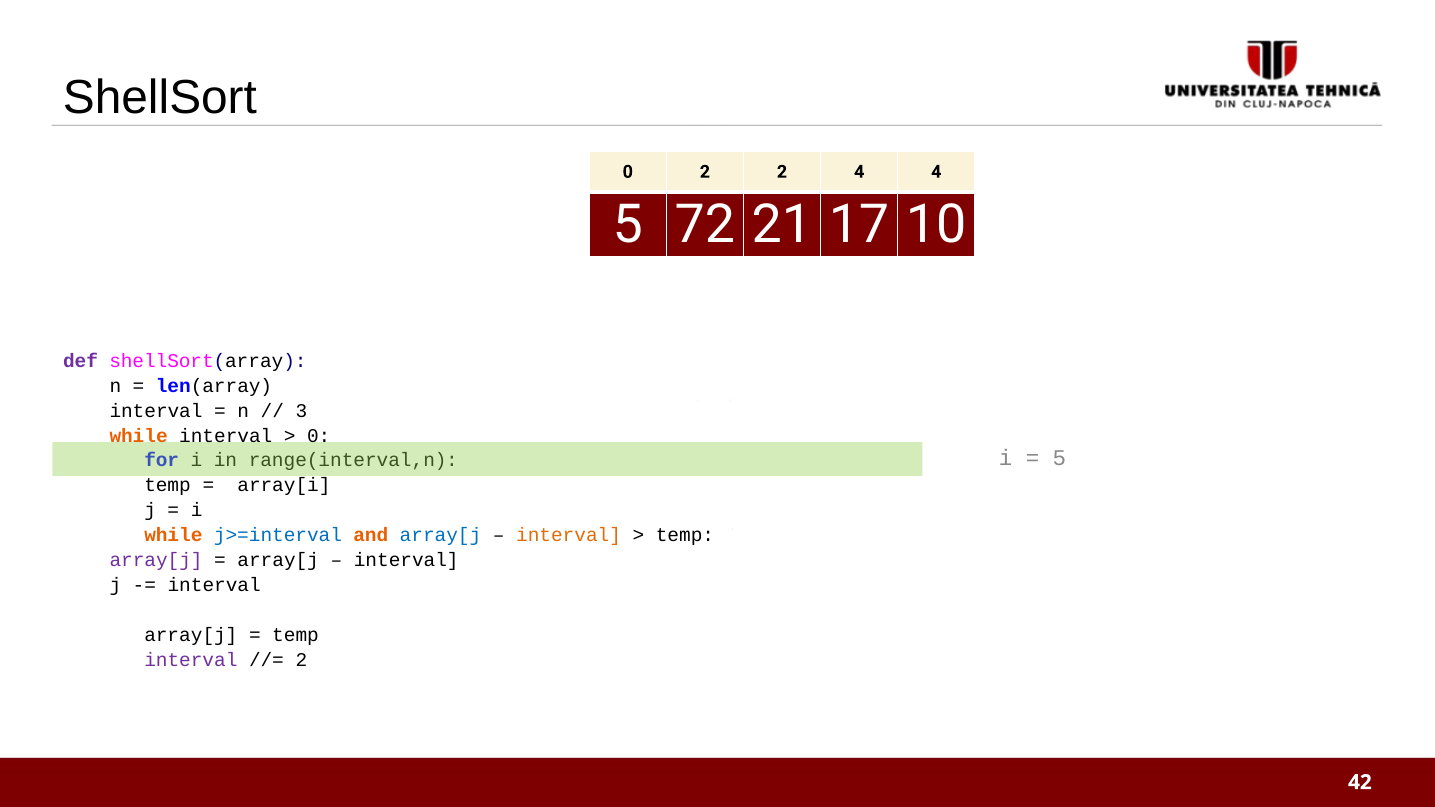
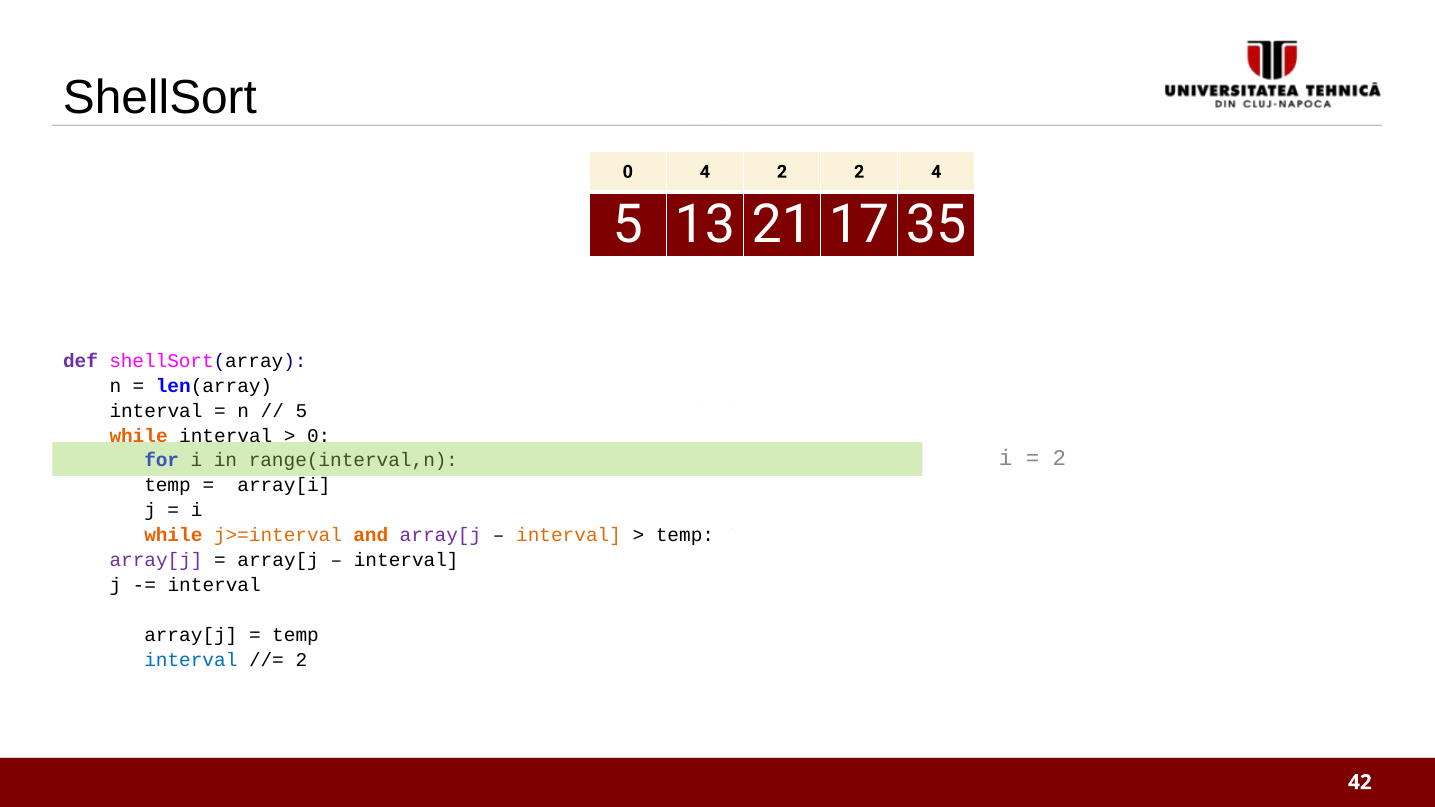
0 2: 2 -> 4 (705, 172)
2 4: 4 -> 2 (859, 172)
72: 72 -> 13 (705, 225)
10: 10 -> 35 (936, 225)
3: 3 -> 5 (301, 411)
5: 5 -> 2 (1059, 459)
j>=interval colour: blue -> orange (278, 536)
array[j colour: blue -> purple (441, 536)
interval colour: purple -> blue (191, 660)
